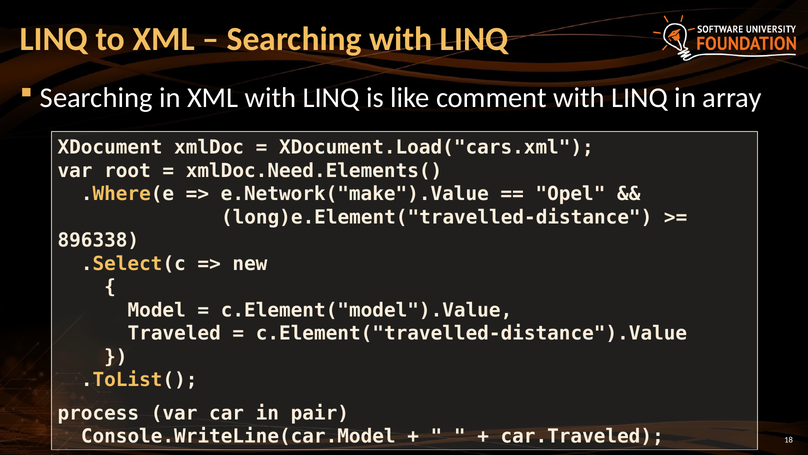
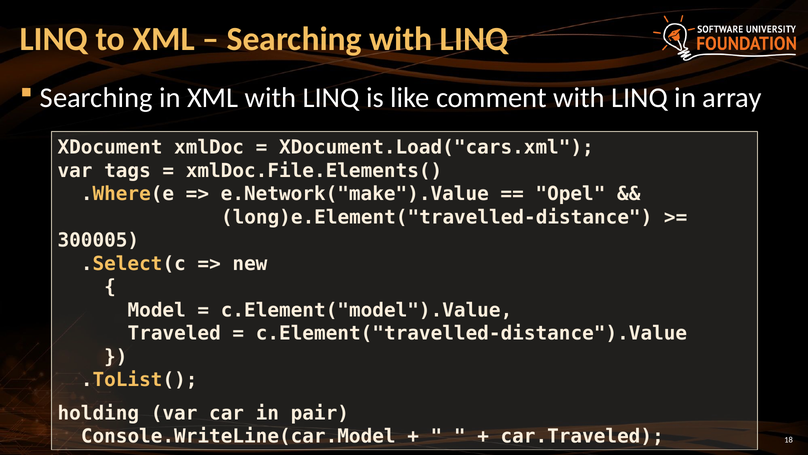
root: root -> tags (127, 171)
xmlDoc.Need.Elements(: xmlDoc.Need.Elements( -> xmlDoc.File.Elements( (314, 171)
896338: 896338 -> 300005 (98, 240)
process: process -> holding (98, 413)
